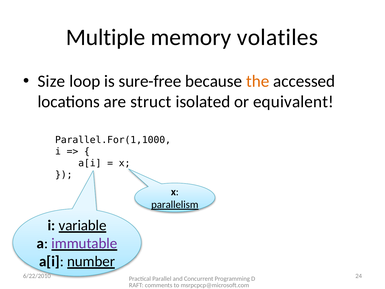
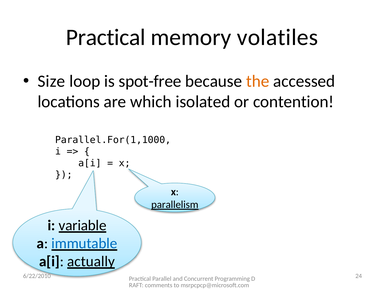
Multiple: Multiple -> Practical (106, 37)
sure-free: sure-free -> spot-free (150, 81)
struct: struct -> which (151, 102)
equivalent: equivalent -> contention (294, 102)
immutable colour: purple -> blue (84, 243)
number: number -> actually (91, 261)
